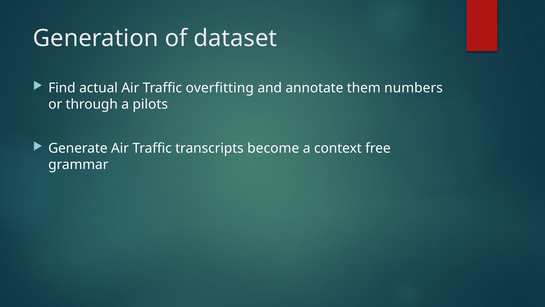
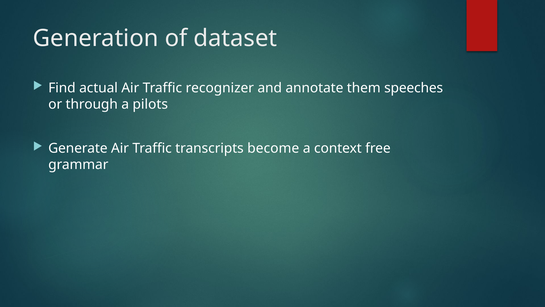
overfitting: overfitting -> recognizer (220, 88)
numbers: numbers -> speeches (414, 88)
